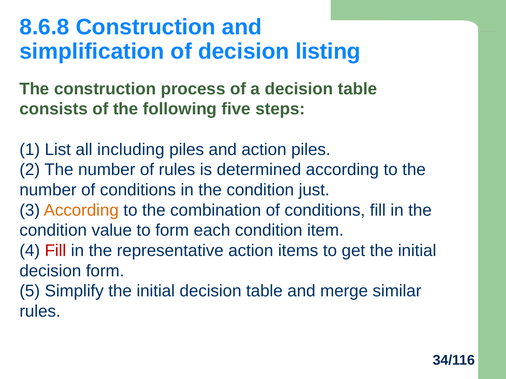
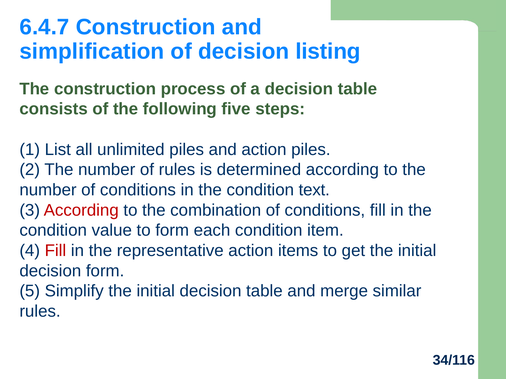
8.6.8: 8.6.8 -> 6.4.7 (44, 27)
including: including -> unlimited (131, 150)
just: just -> text (314, 190)
According colour: orange -> red (81, 210)
